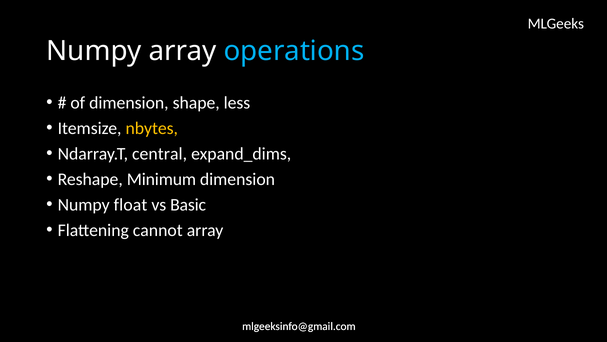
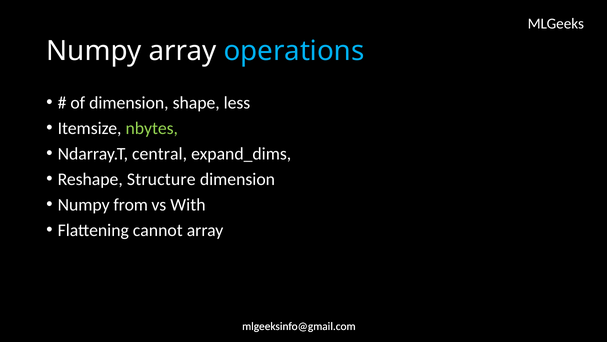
nbytes colour: yellow -> light green (152, 128)
Minimum: Minimum -> Structure (161, 179)
float: float -> from (131, 204)
Basic: Basic -> With (188, 204)
